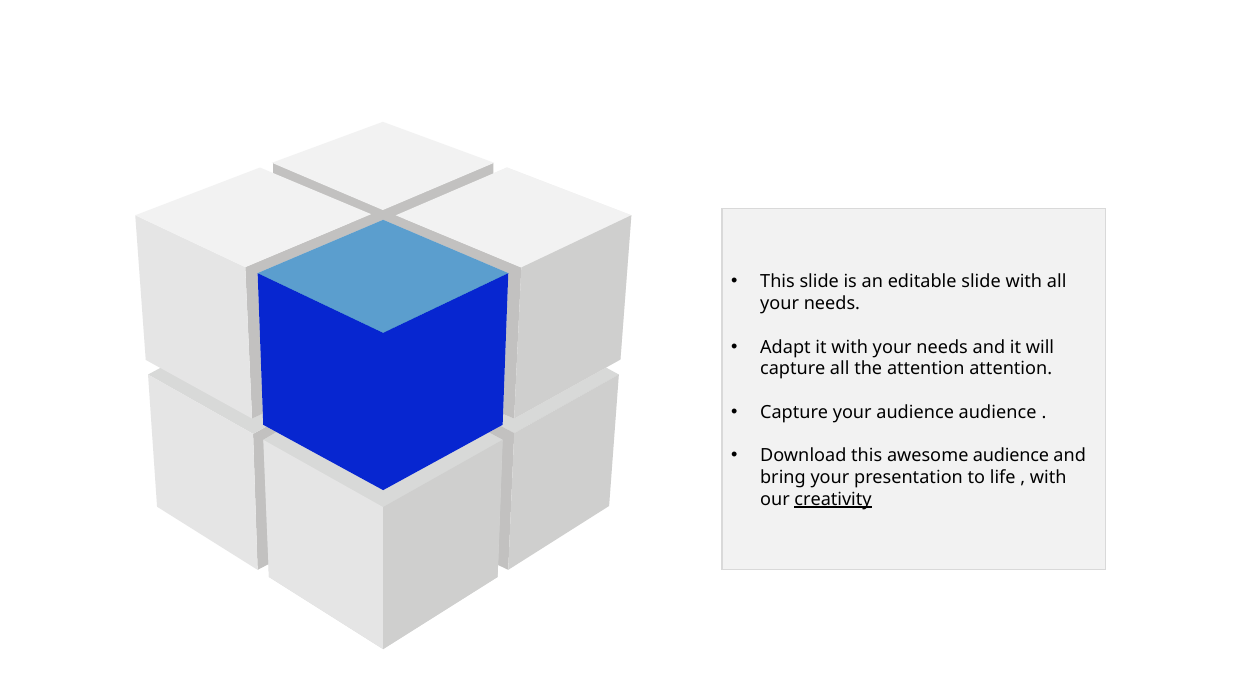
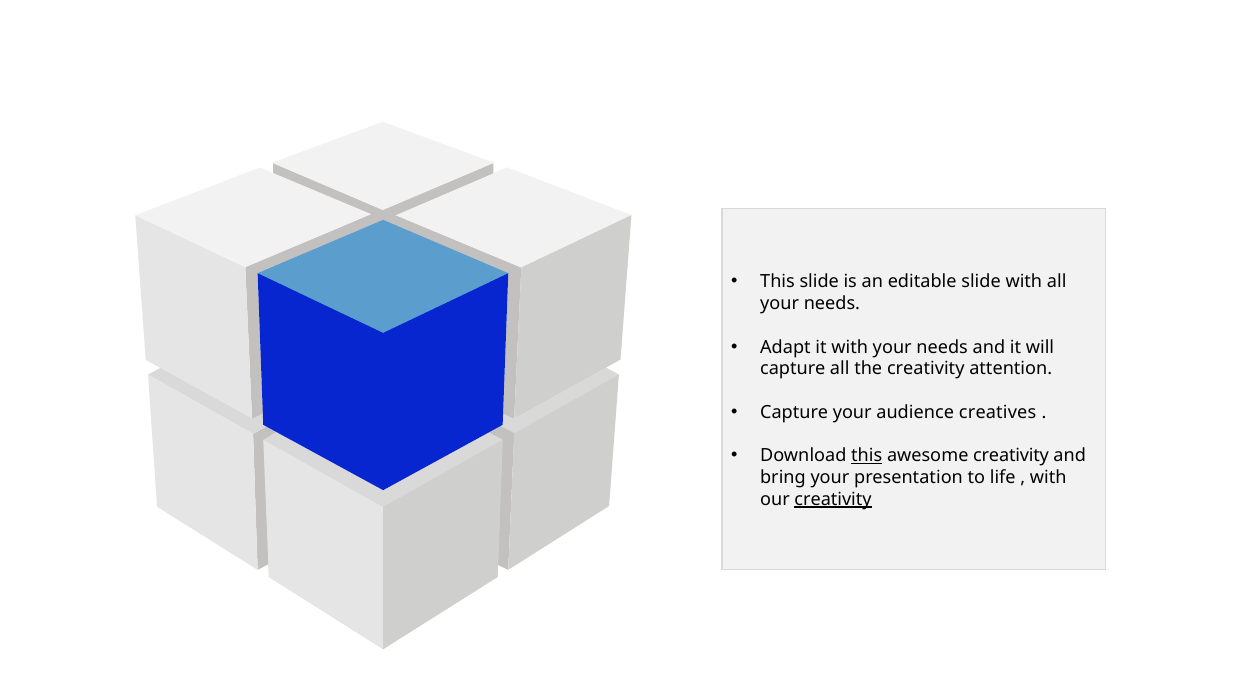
the attention: attention -> creativity (926, 369)
audience audience: audience -> creatives (998, 412)
this underline: none -> present (867, 456)
awesome audience: audience -> creativity (1011, 456)
